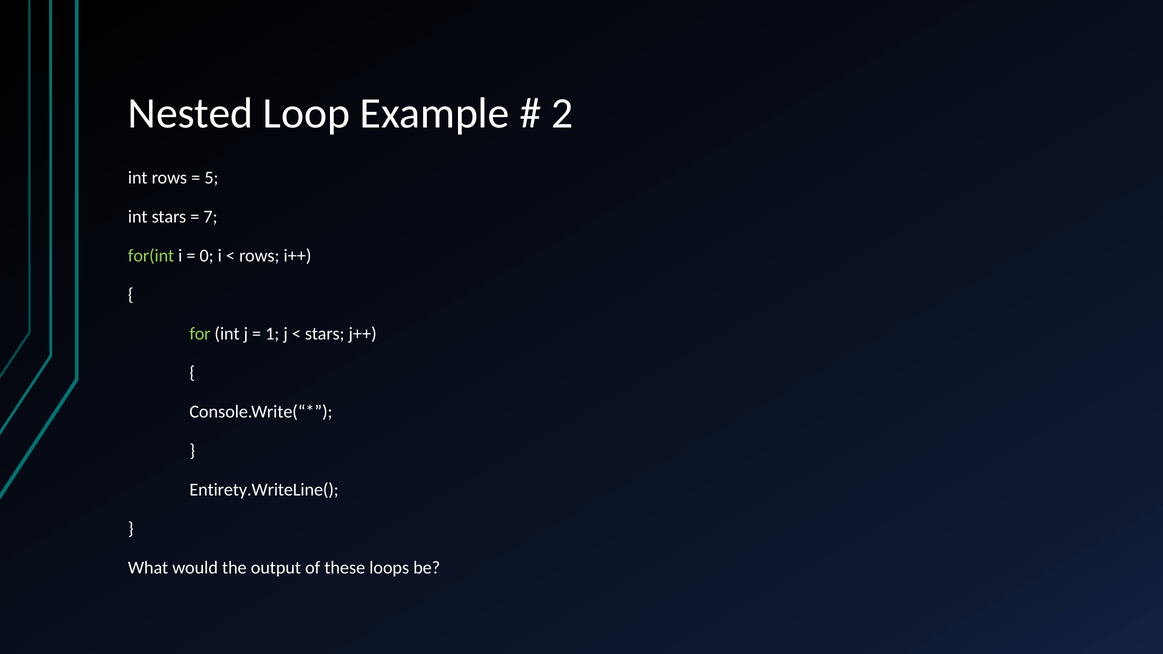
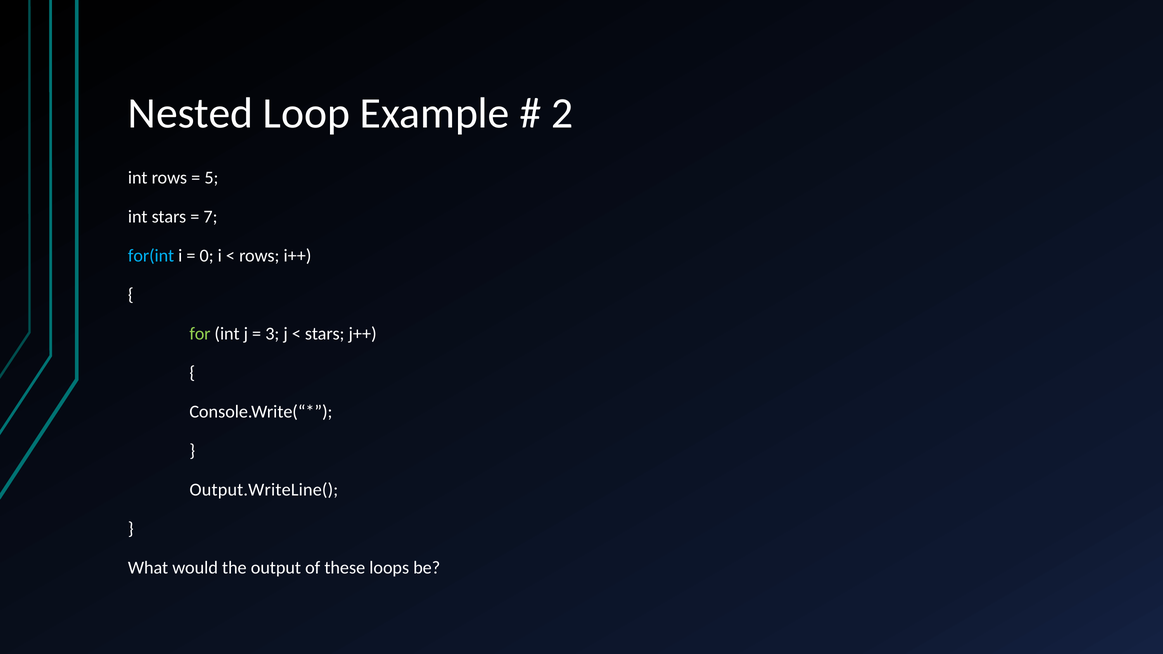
for(int colour: light green -> light blue (151, 256)
1: 1 -> 3 (272, 334)
Entirety.WriteLine(: Entirety.WriteLine( -> Output.WriteLine( (264, 490)
